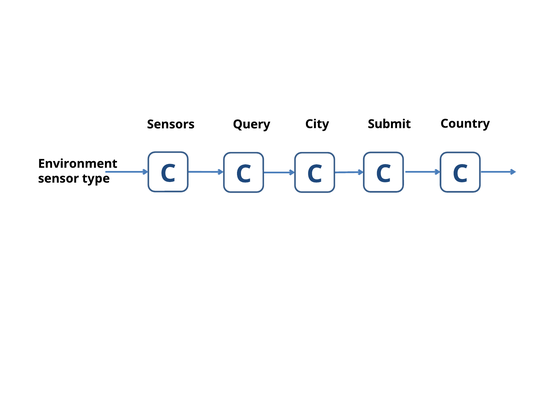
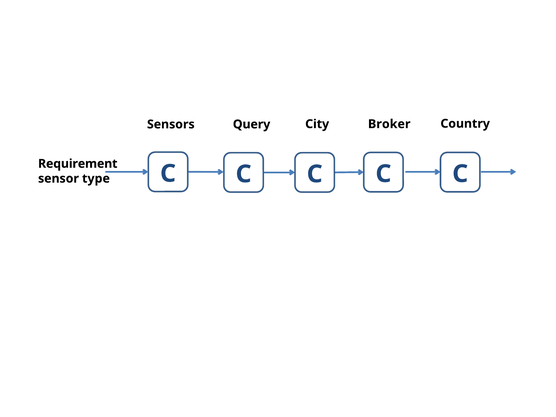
Submit: Submit -> Broker (389, 124)
Environment: Environment -> Requirement (78, 164)
